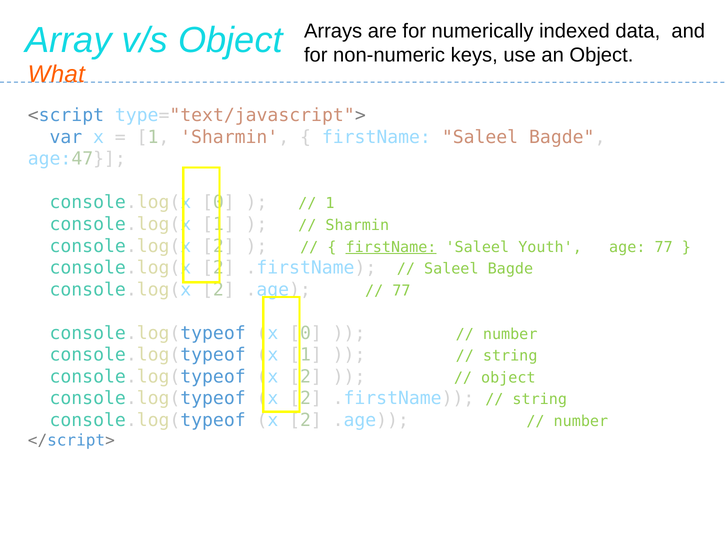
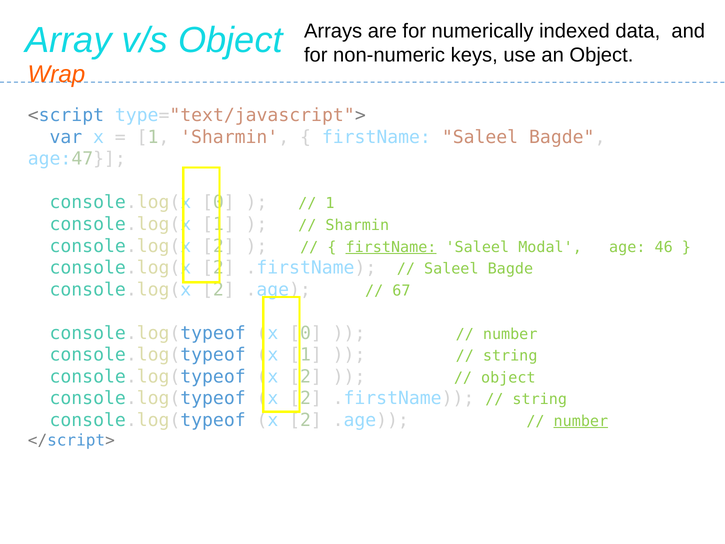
What: What -> Wrap (56, 74)
Youth: Youth -> Modal (550, 247)
age 77: 77 -> 46 (664, 247)
77: 77 -> 67 (401, 290)
number underline: none -> present (581, 421)
